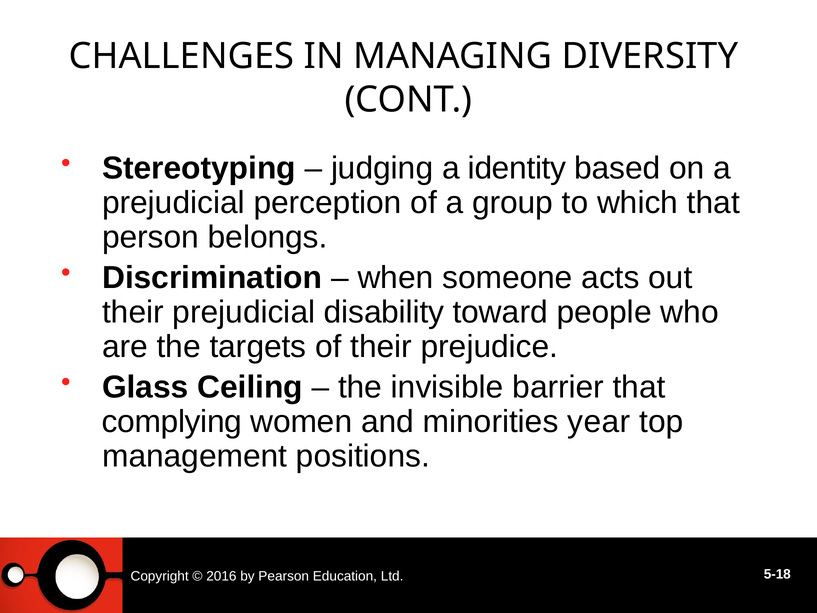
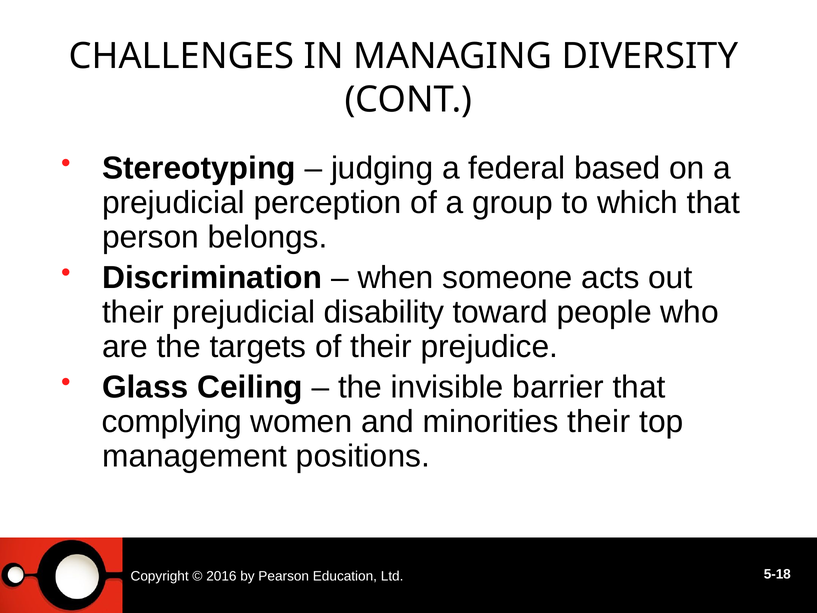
identity: identity -> federal (517, 168)
minorities year: year -> their (599, 422)
